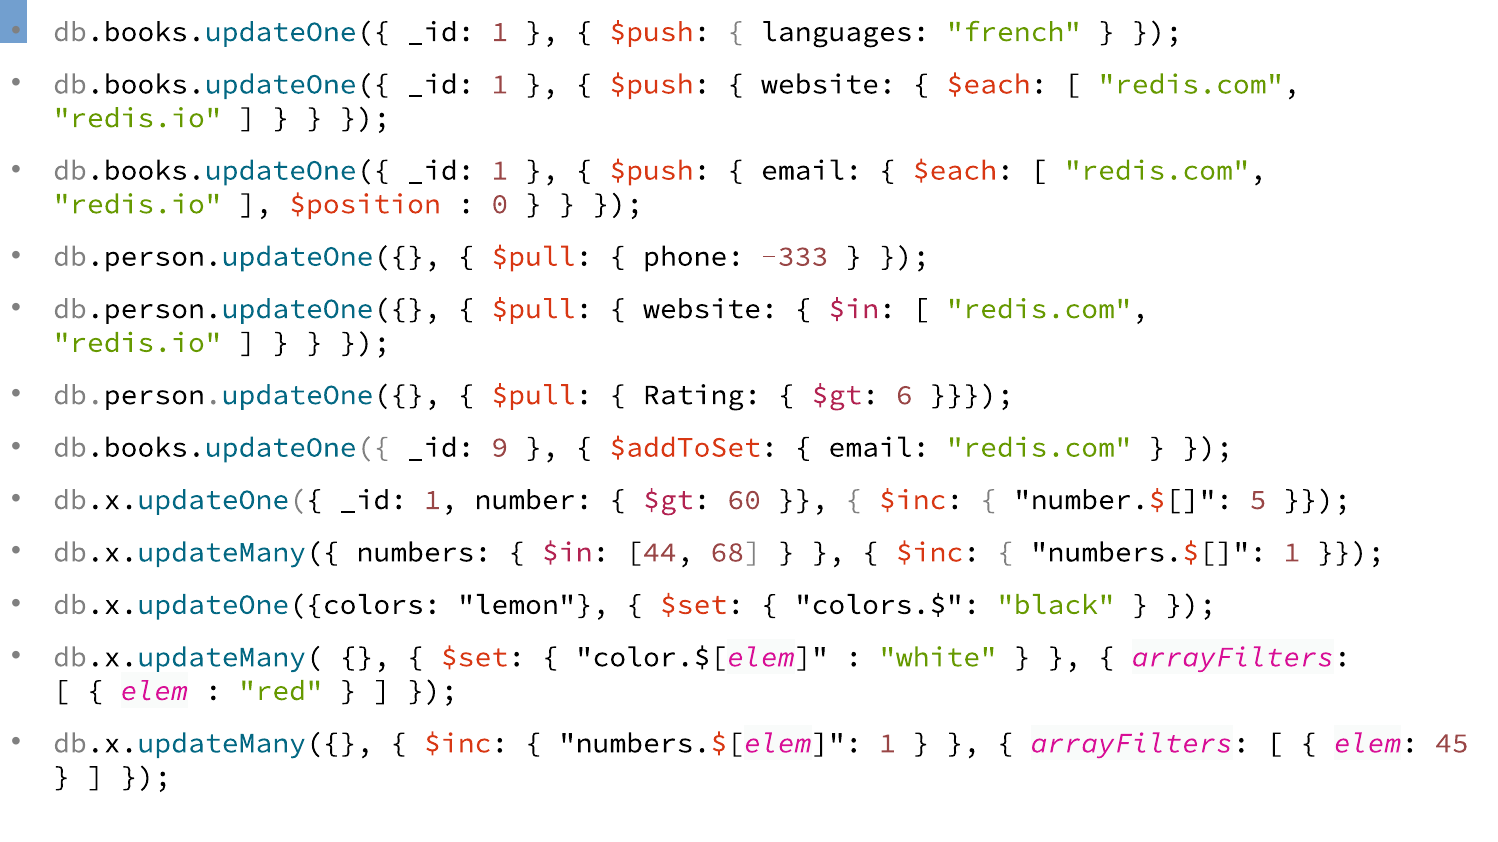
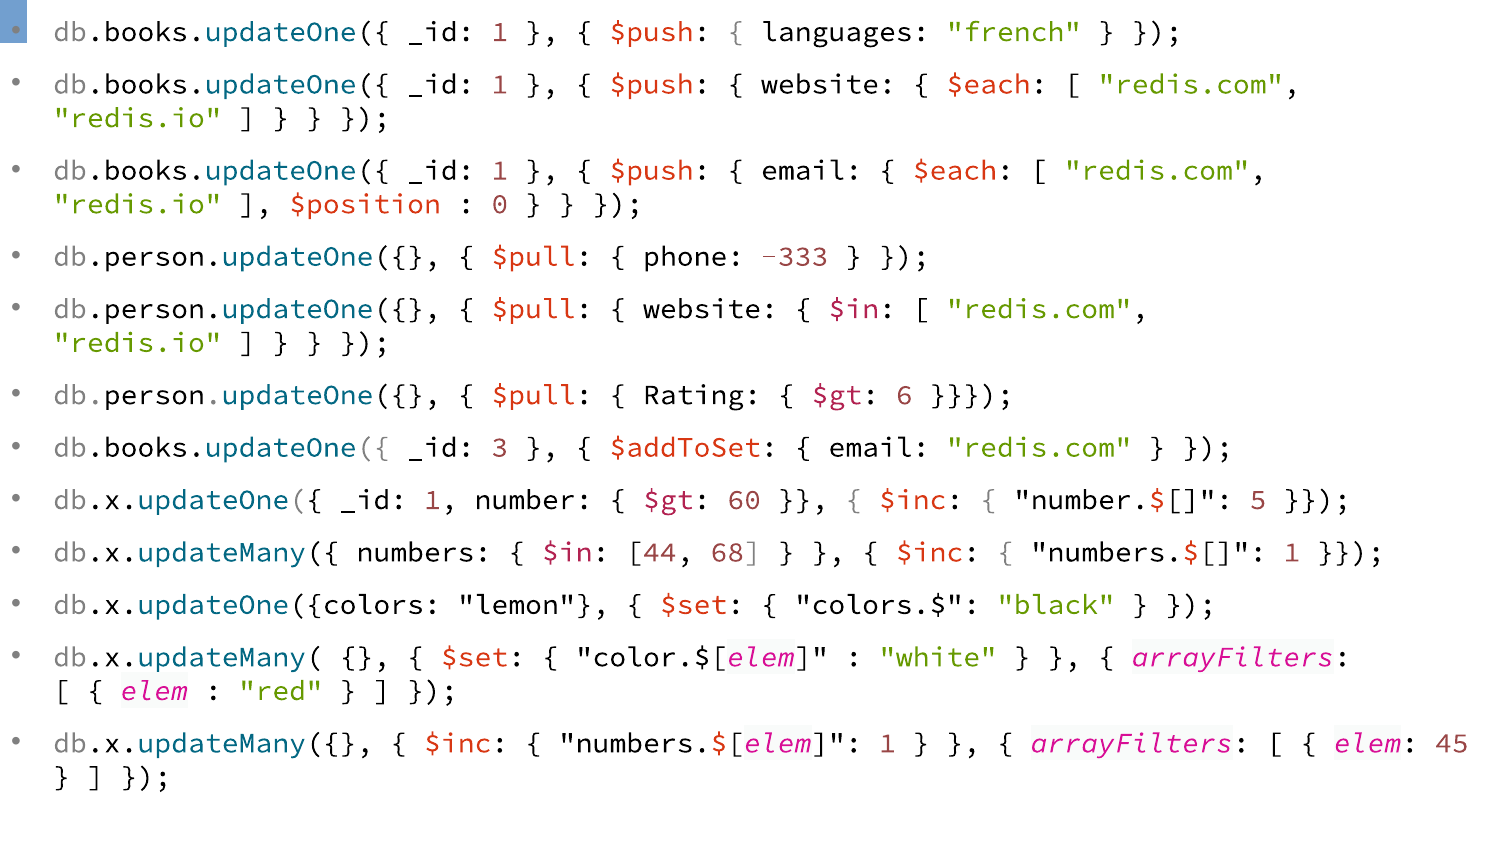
9: 9 -> 3 (500, 448)
